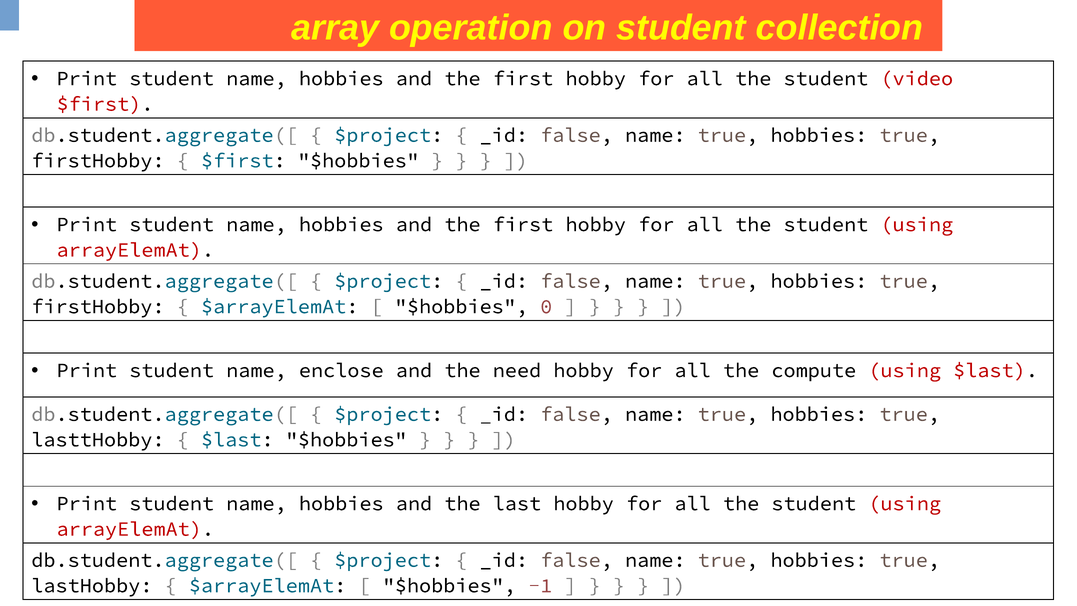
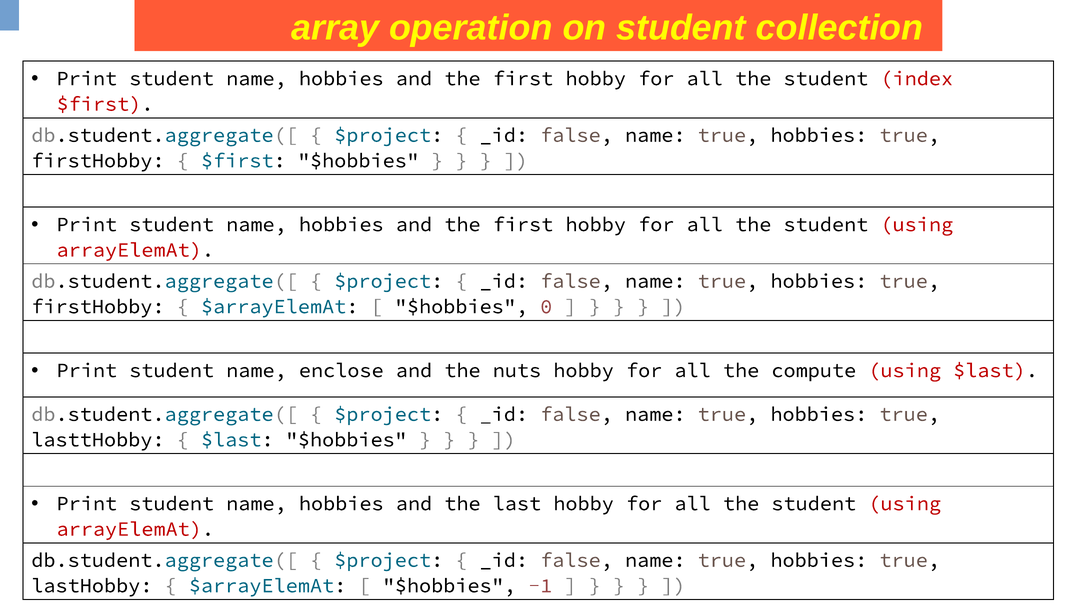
video: video -> index (917, 78)
need: need -> nuts (517, 370)
